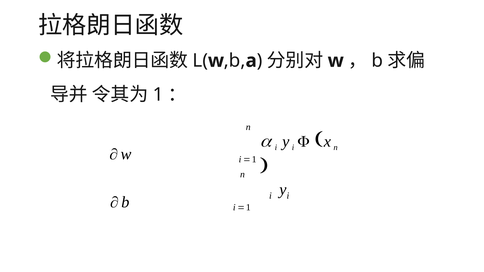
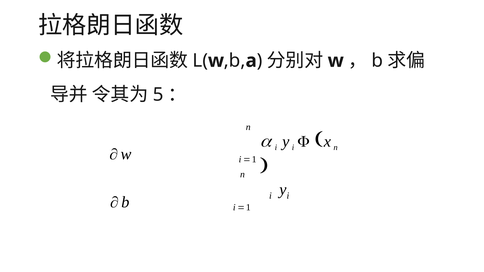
1: 1 -> 5 (158, 95)
